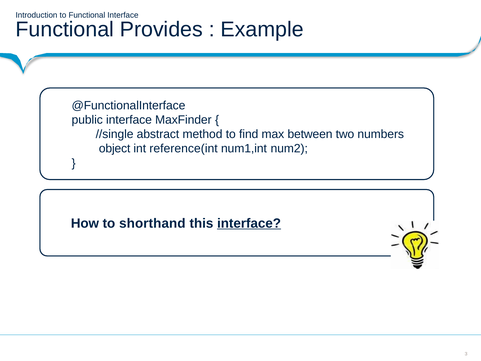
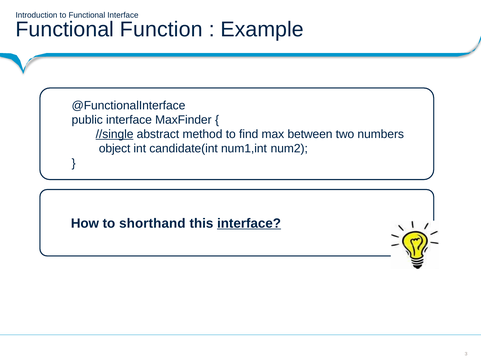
Provides: Provides -> Function (161, 29)
//single underline: none -> present (115, 134)
reference(int: reference(int -> candidate(int (184, 149)
